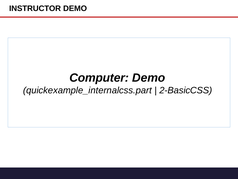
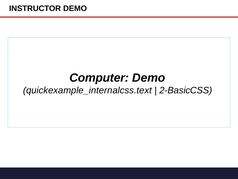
quickexample_internalcss.part: quickexample_internalcss.part -> quickexample_internalcss.text (87, 90)
